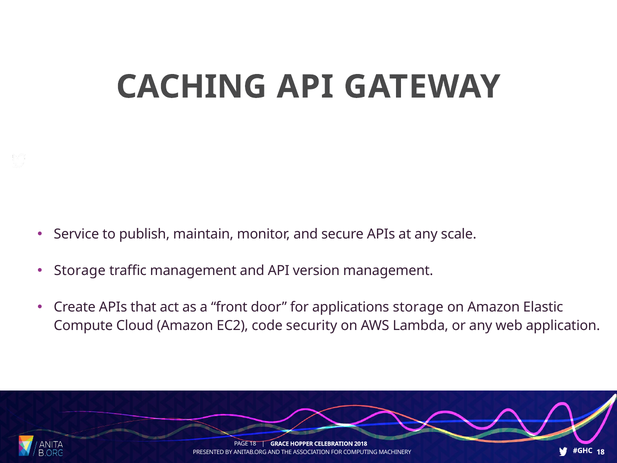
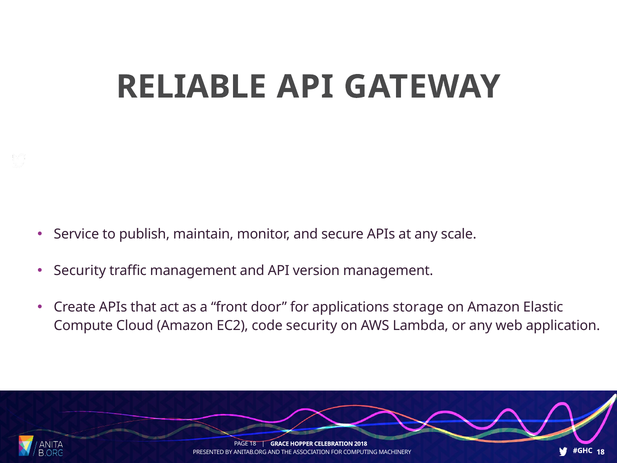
CACHING: CACHING -> RELIABLE (191, 87)
Storage: Storage -> Security (80, 271)
